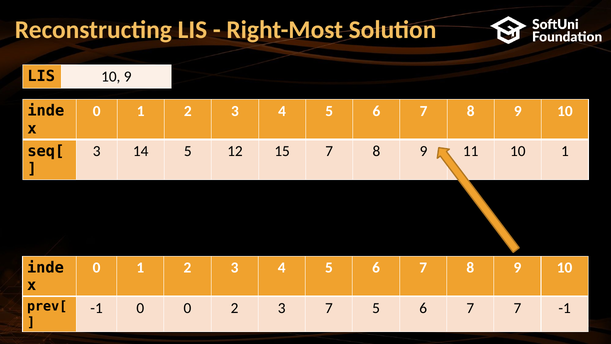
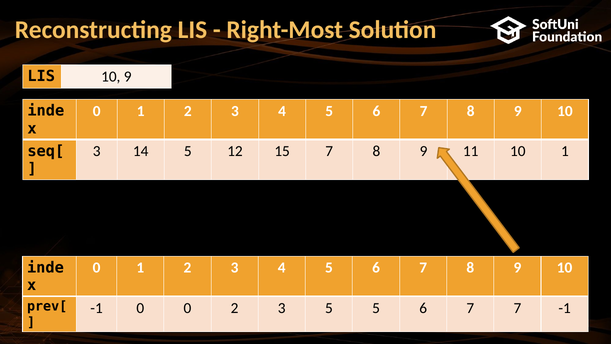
3 7: 7 -> 5 (329, 308)
